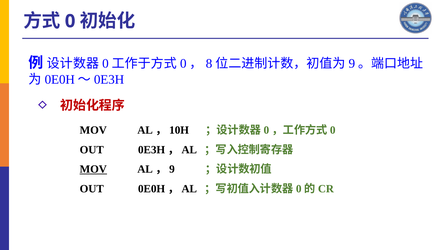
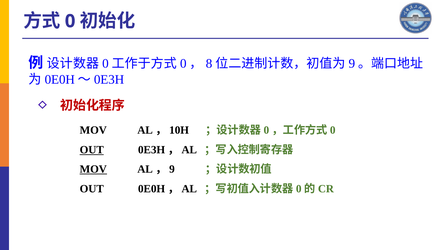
OUT underline: none -> present (92, 150)
